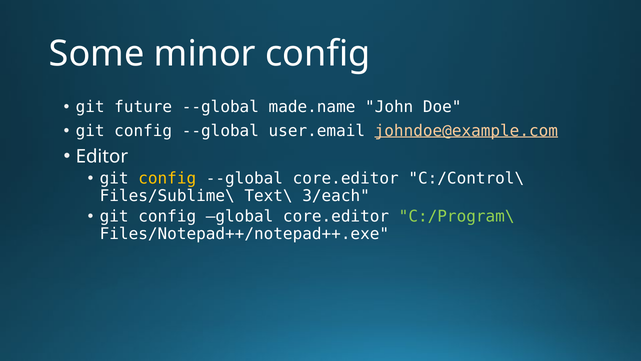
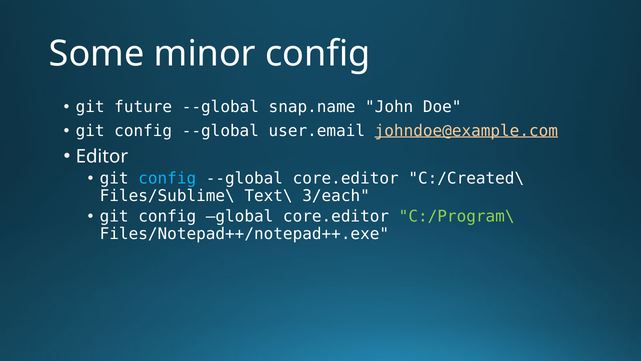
made.name: made.name -> snap.name (312, 107)
config colour: yellow -> light blue (167, 178)
C:/Control\: C:/Control\ -> C:/Created\ (466, 178)
